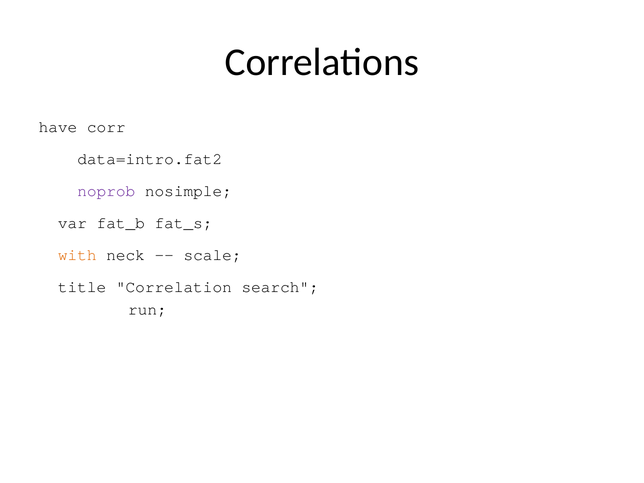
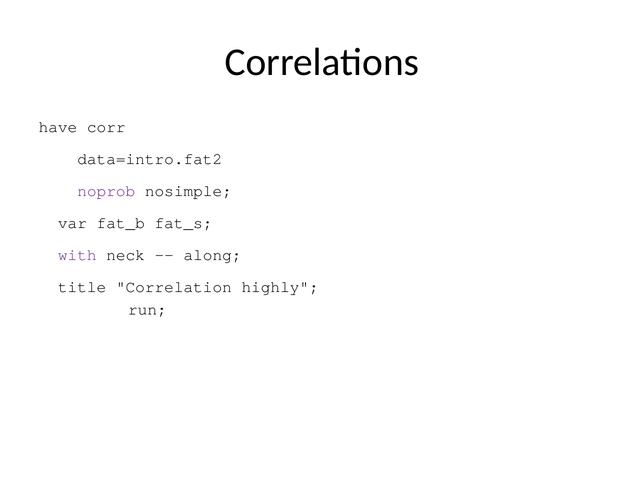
with colour: orange -> purple (77, 255)
scale: scale -> along (213, 255)
search: search -> highly (280, 287)
